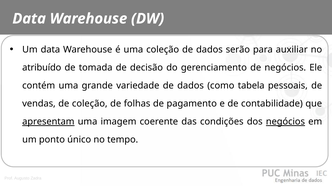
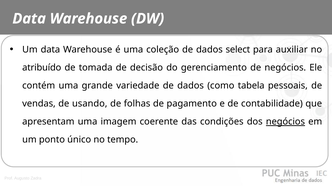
serão: serão -> select (238, 50)
de coleção: coleção -> usando (90, 103)
apresentam underline: present -> none (48, 121)
